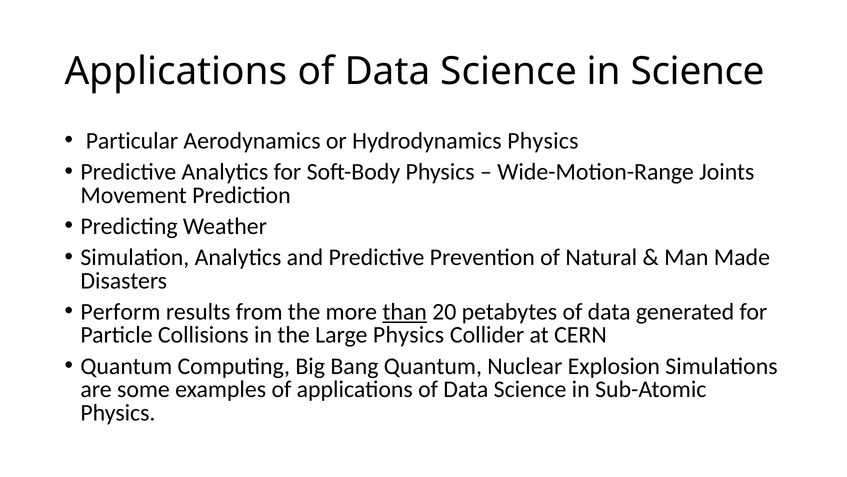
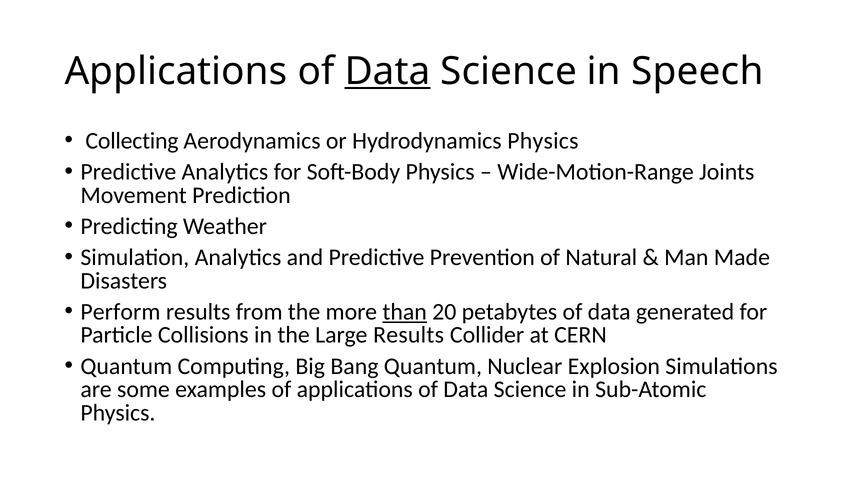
Data underline: none -> present (387, 71)
in Science: Science -> Speech (697, 71)
Particular: Particular -> Collecting (132, 141)
Large Physics: Physics -> Results (409, 335)
